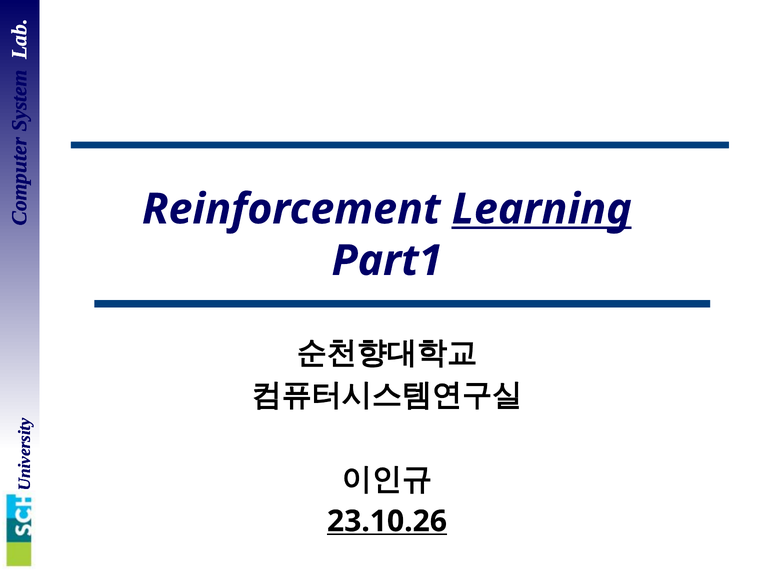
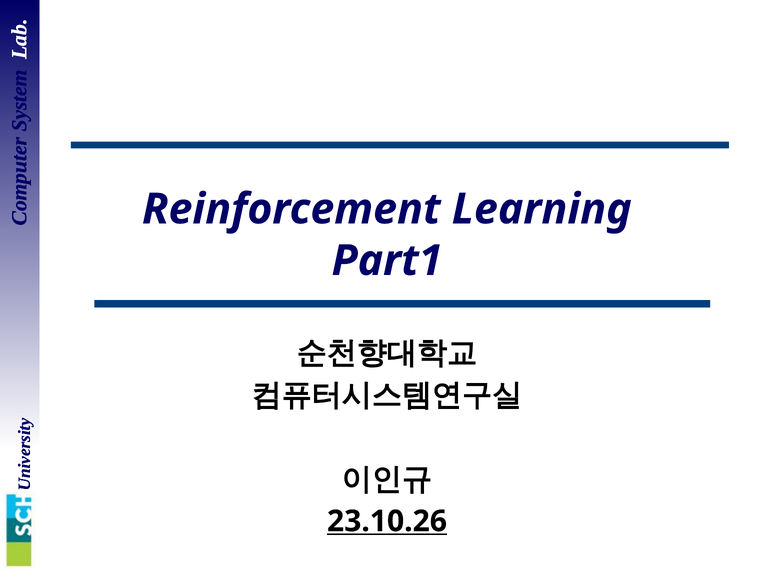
Learning underline: present -> none (542, 209)
